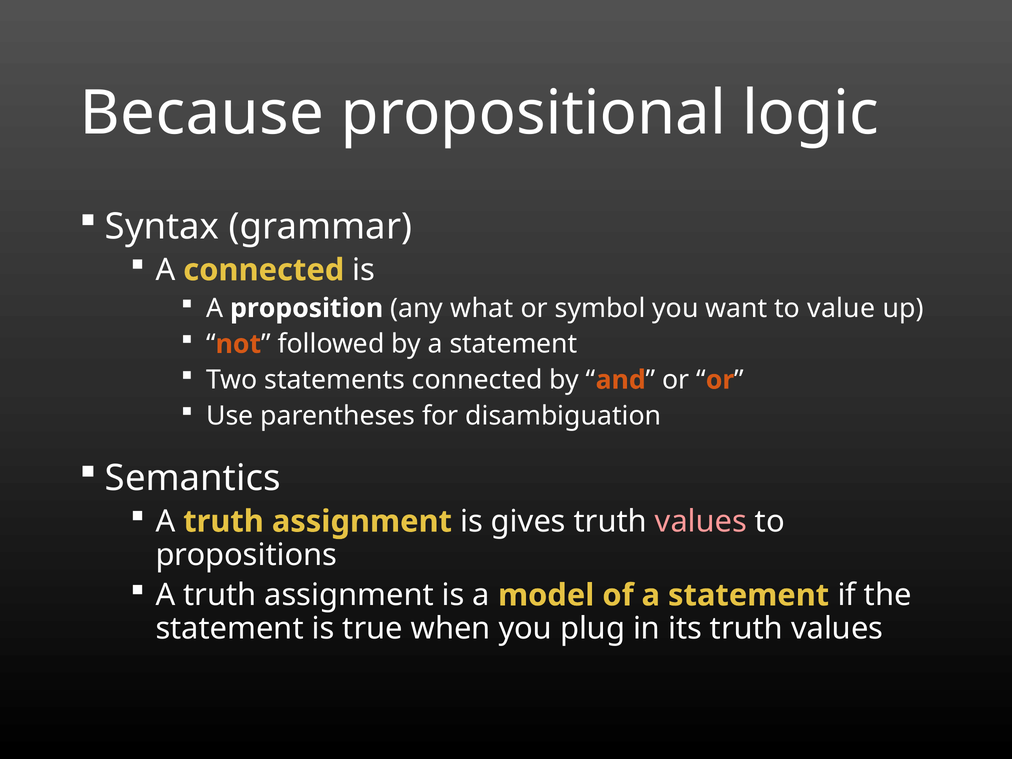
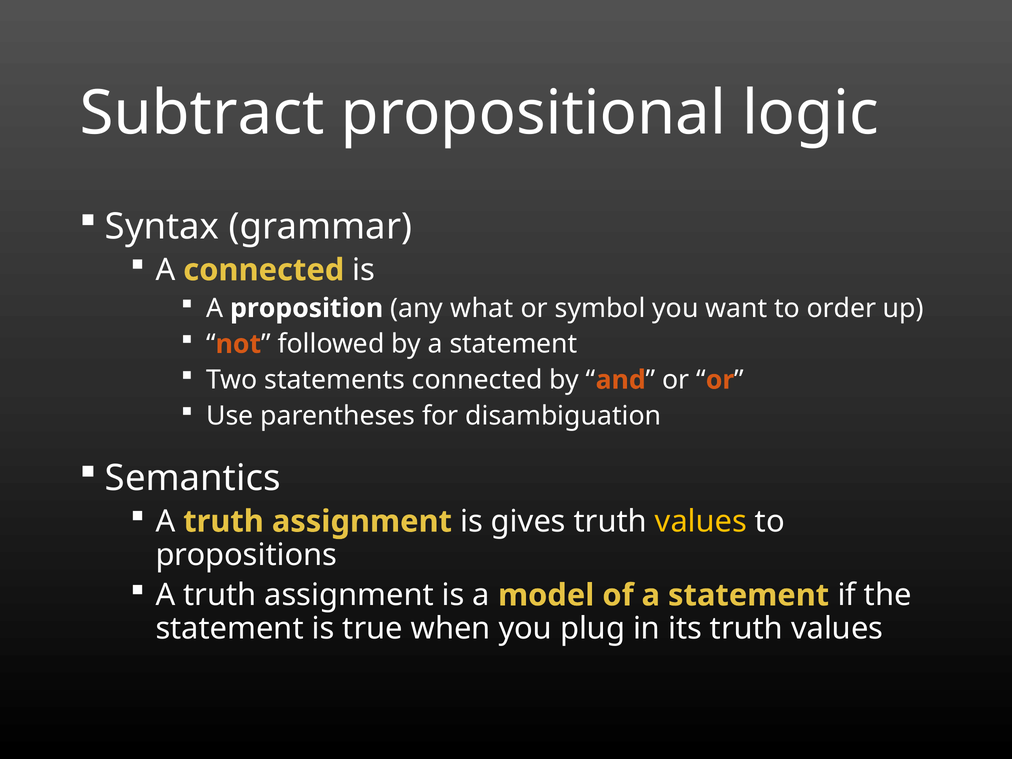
Because: Because -> Subtract (202, 113)
value: value -> order (841, 308)
values colour: pink -> yellow (701, 521)
